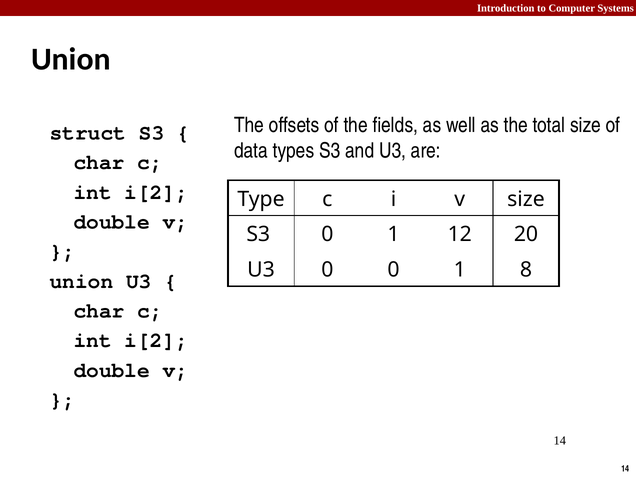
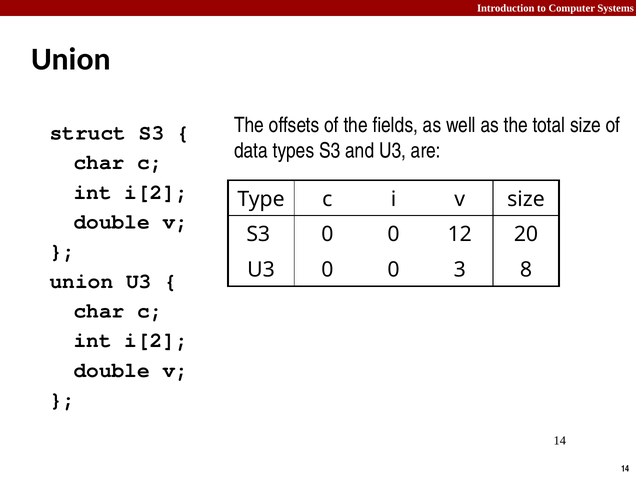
S3 0 1: 1 -> 0 (394, 234)
0 0 1: 1 -> 3 (460, 270)
